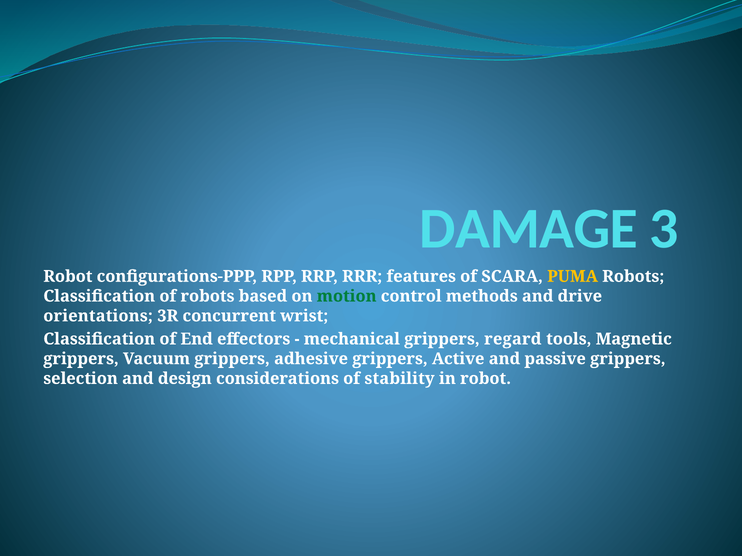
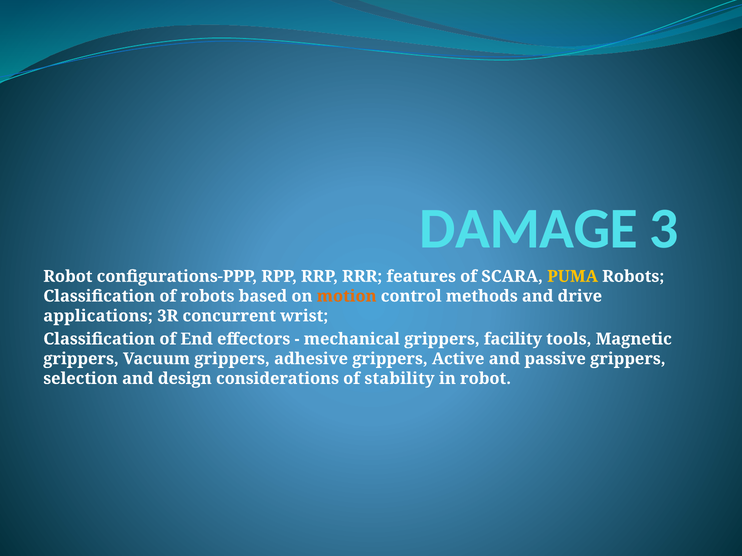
motion colour: green -> orange (347, 296)
orientations: orientations -> applications (98, 316)
regard: regard -> facility (513, 339)
